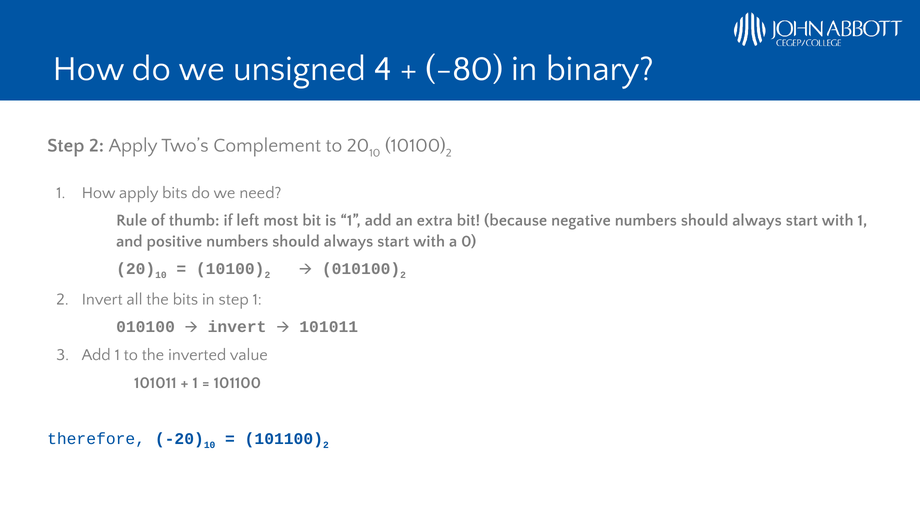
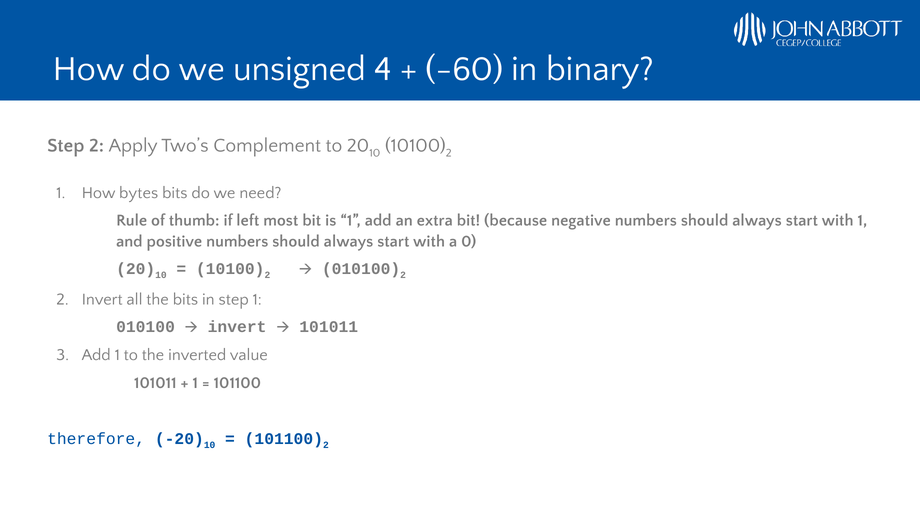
-80: -80 -> -60 (464, 69)
How apply: apply -> bytes (139, 193)
